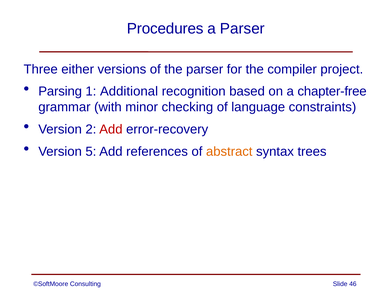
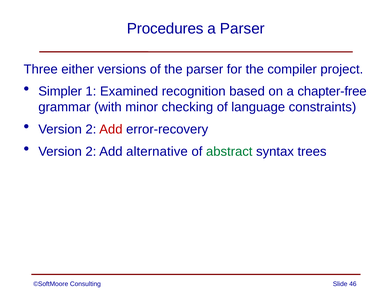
Parsing: Parsing -> Simpler (60, 91)
Additional: Additional -> Examined (129, 91)
5: 5 -> 2 (91, 151)
references: references -> alternative (157, 151)
abstract colour: orange -> green (229, 151)
